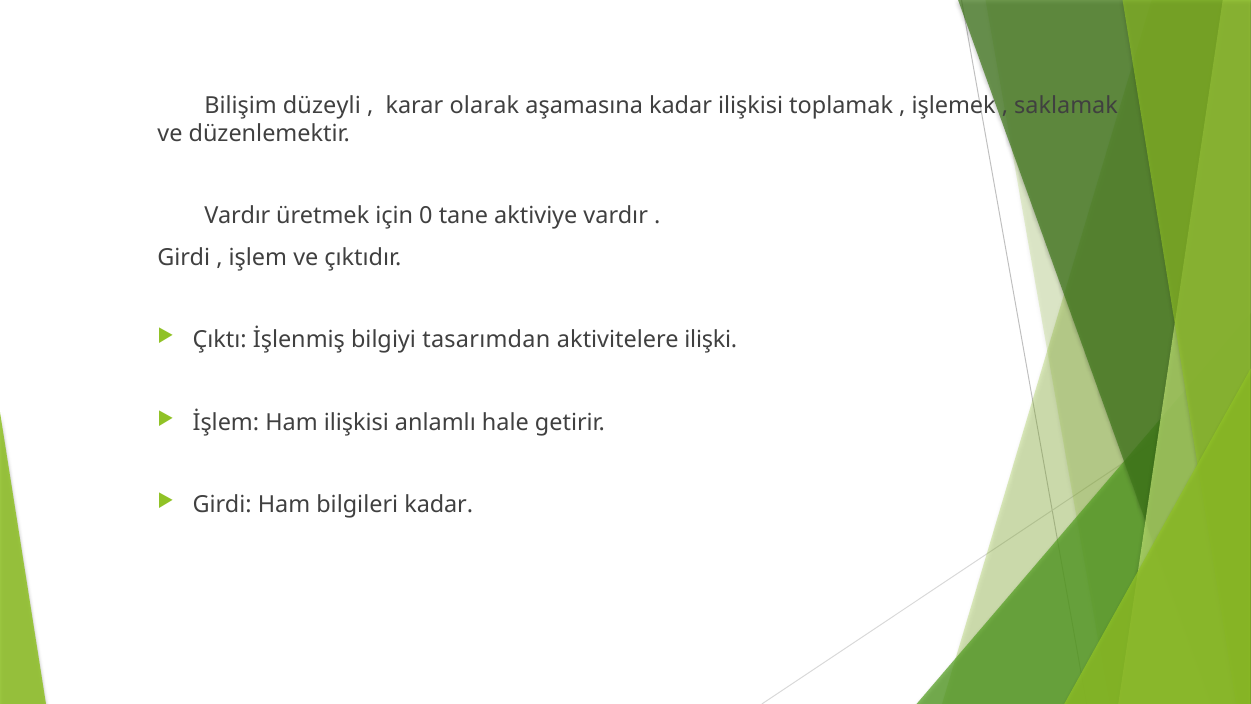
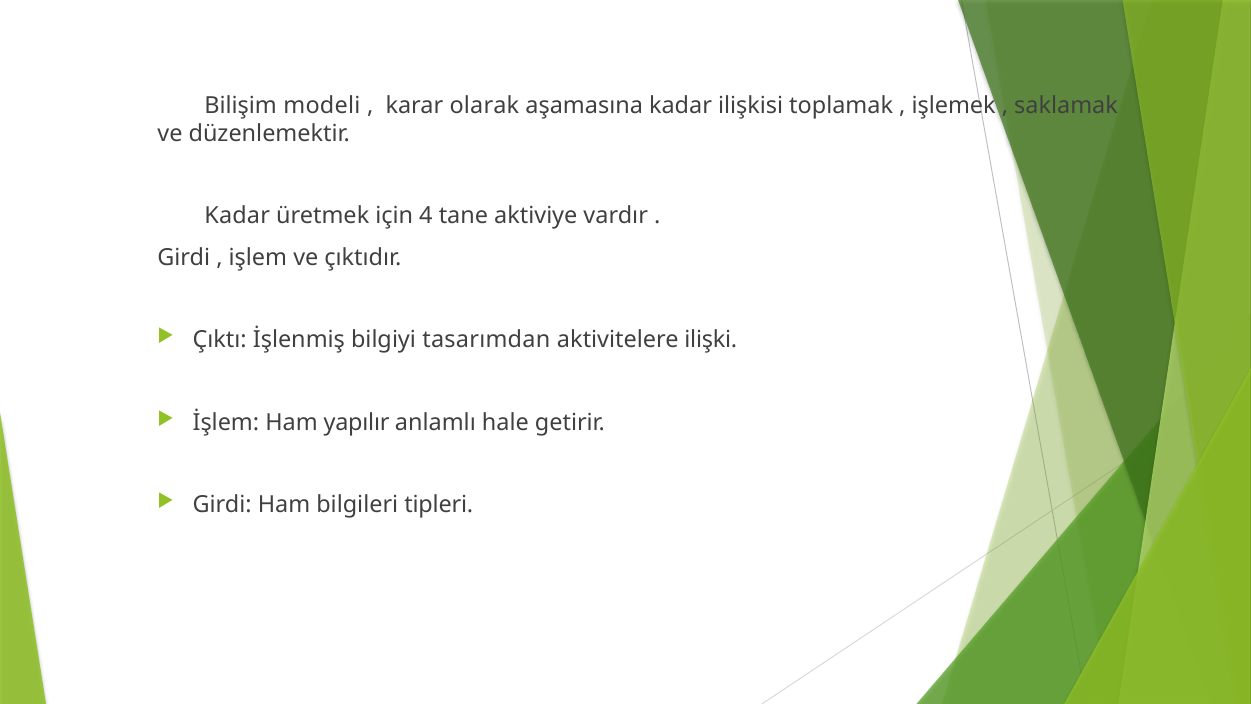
düzeyli: düzeyli -> modeli (322, 106)
Vardır: Vardır -> Kadar (237, 216)
0: 0 -> 4 (426, 216)
Ham ilişkisi: ilişkisi -> yapılır (357, 422)
bilgileri kadar: kadar -> tipleri (439, 504)
